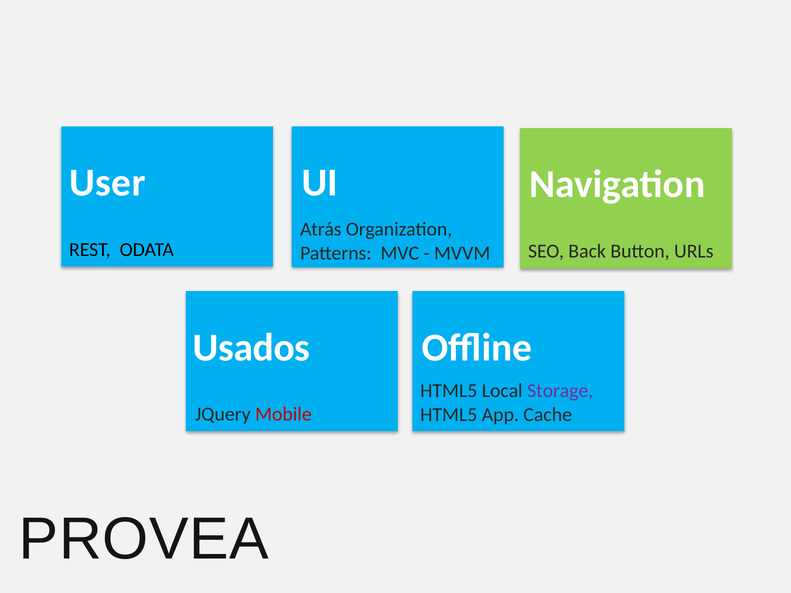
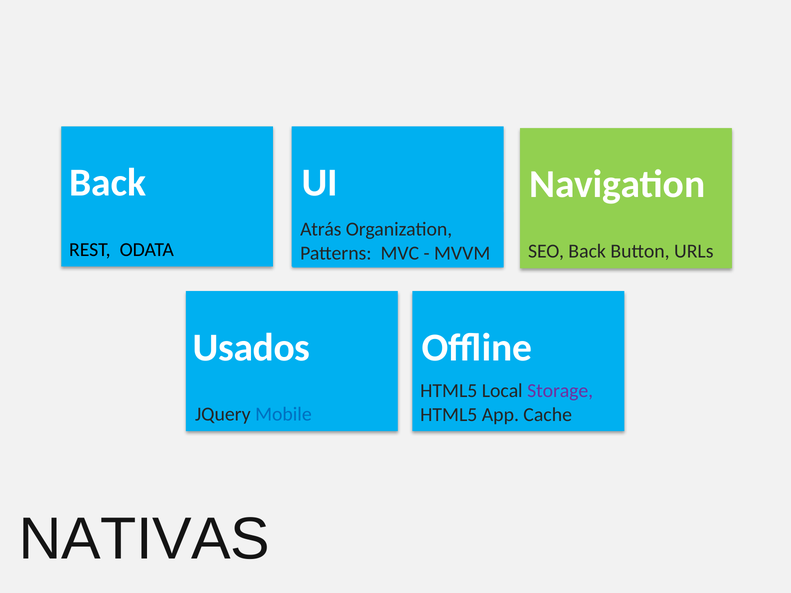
User: User -> Back (107, 183)
Mobile colour: red -> blue (283, 414)
PROVEA: PROVEA -> NATIVAS (144, 540)
